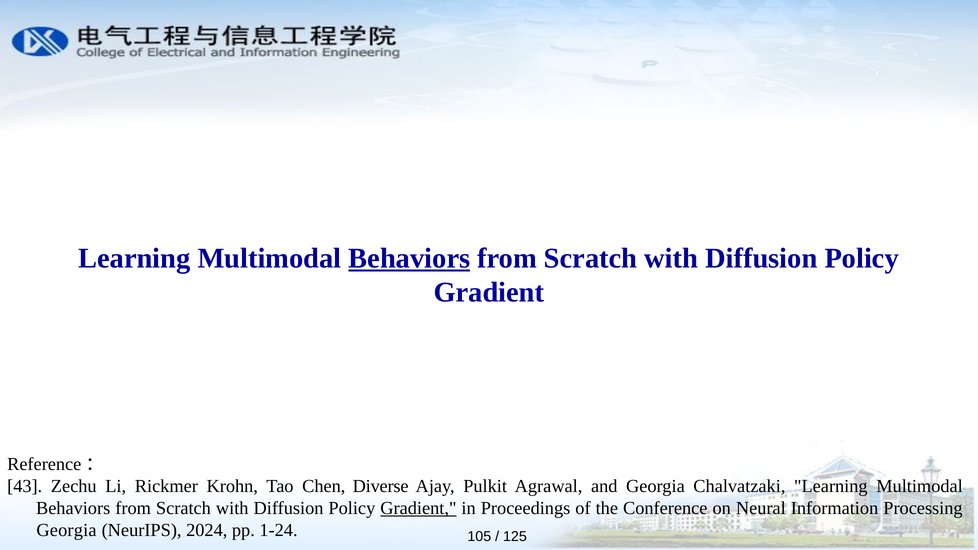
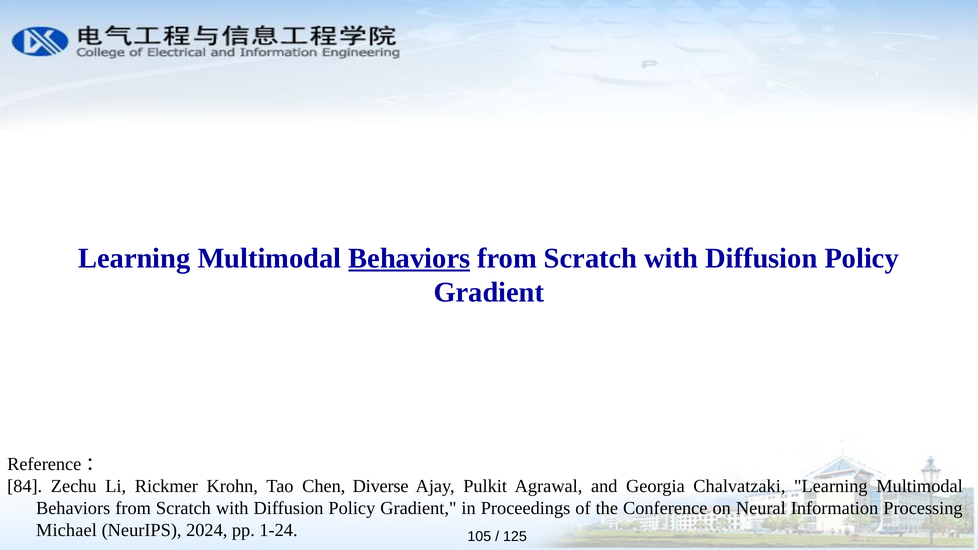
43: 43 -> 84 (25, 486)
Gradient underline: present -> none (418, 508)
Georgia: Georgia -> Michael (66, 530)
